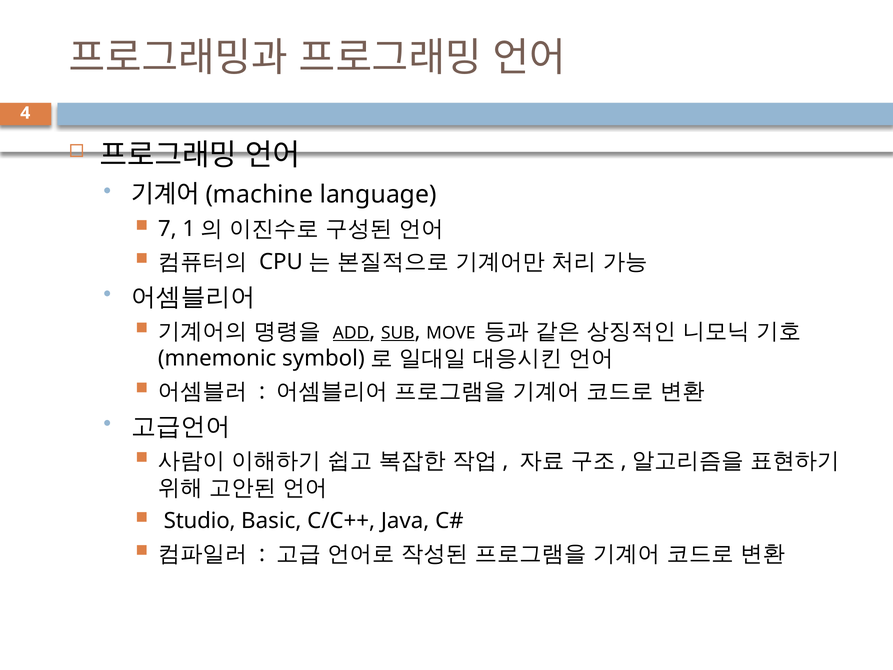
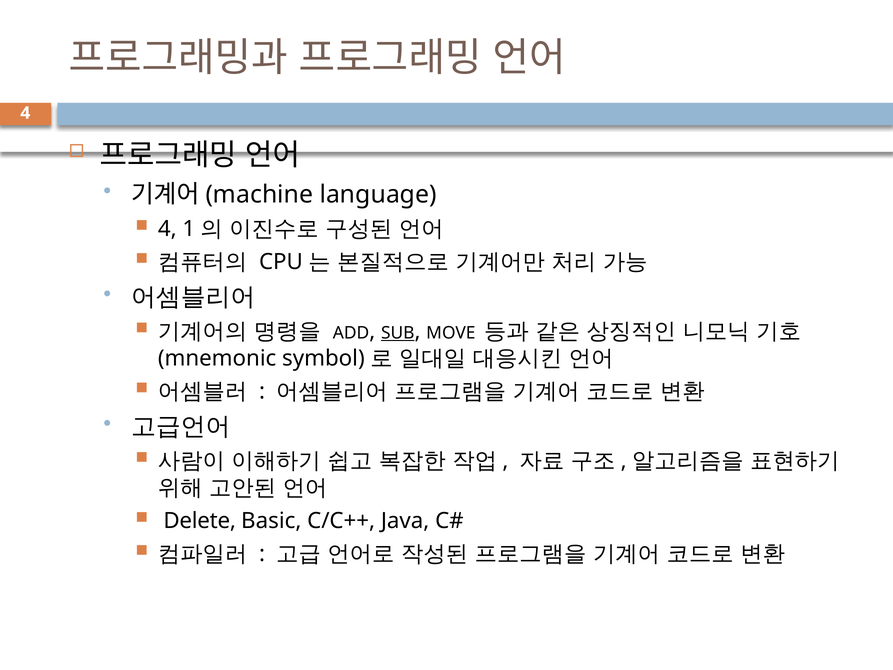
7: 7 -> 4 (167, 229)
ADD underline: present -> none (351, 333)
Studio: Studio -> Delete (200, 521)
